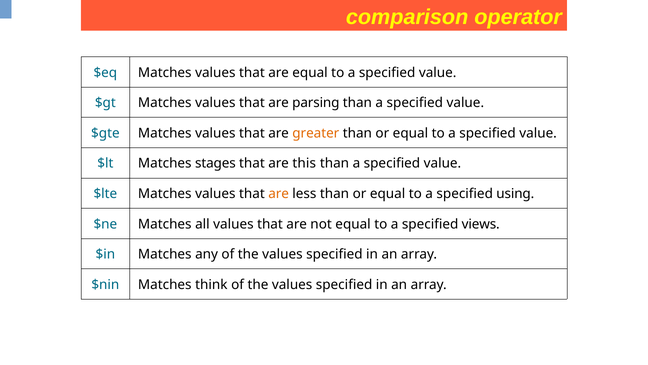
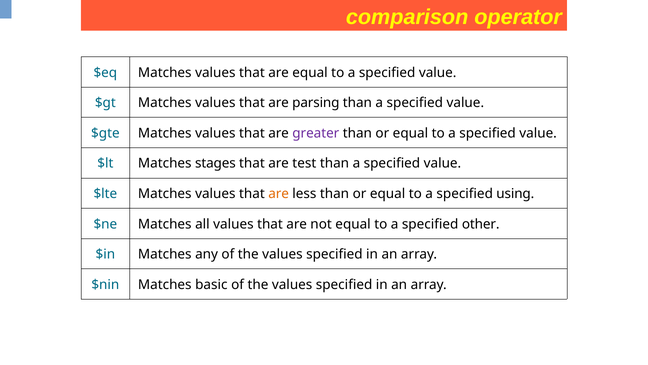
greater colour: orange -> purple (316, 133)
this: this -> test (304, 163)
views: views -> other (481, 224)
think: think -> basic (211, 284)
